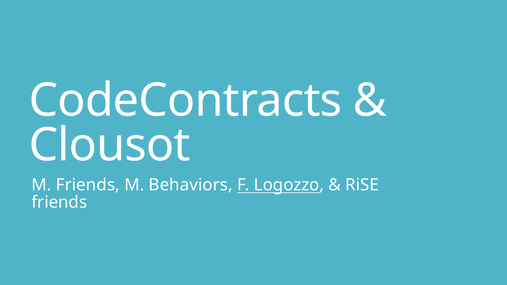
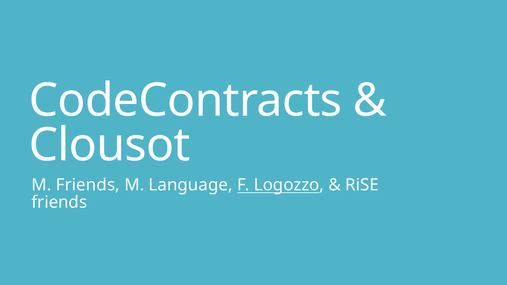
Behaviors: Behaviors -> Language (191, 185)
